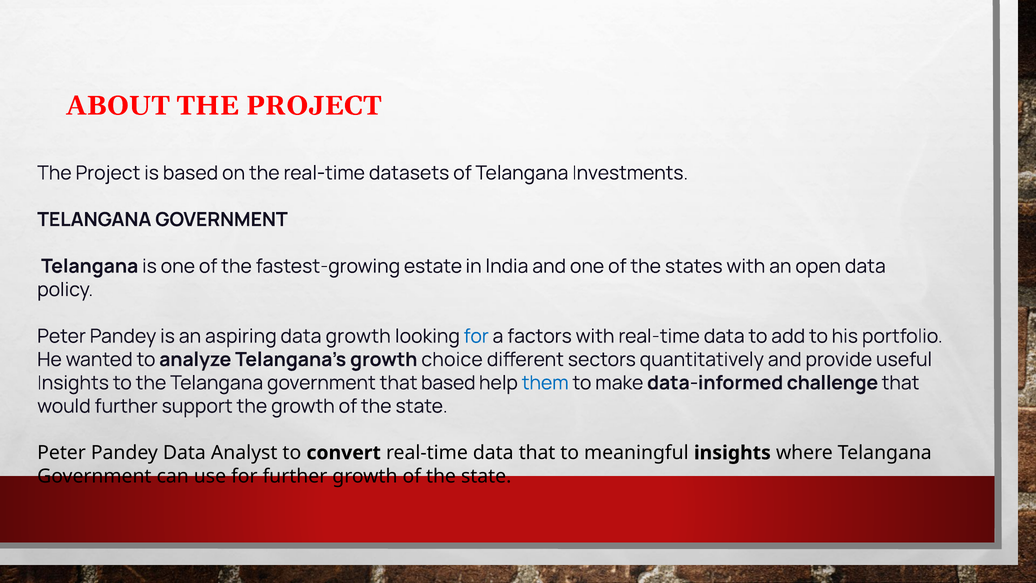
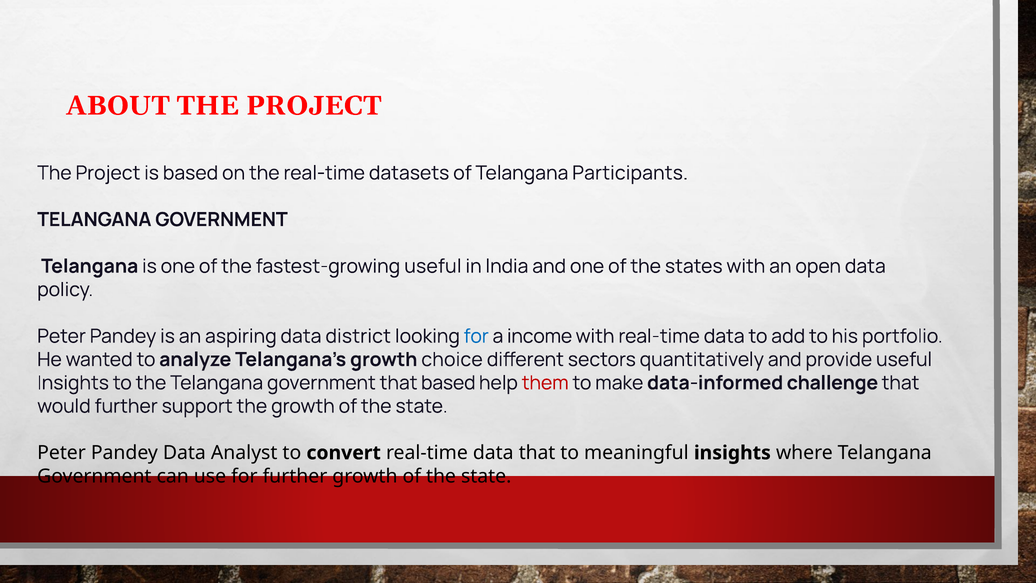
Investments: Investments -> Participants (630, 173)
fastest-growing estate: estate -> useful (433, 266)
data growth: growth -> district (358, 336)
factors: factors -> income (540, 336)
them colour: blue -> red (545, 383)
